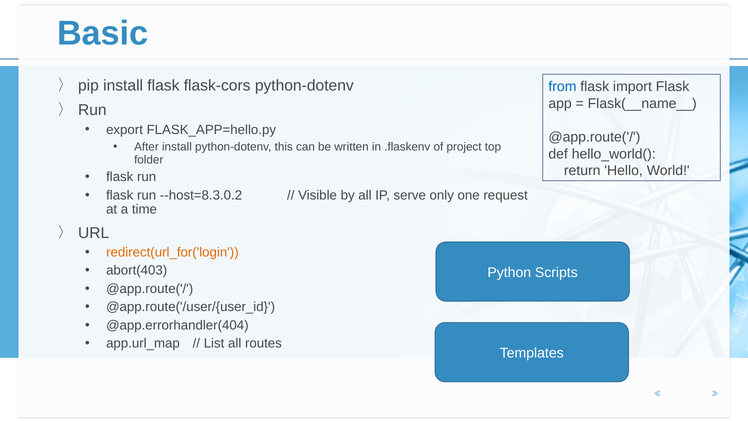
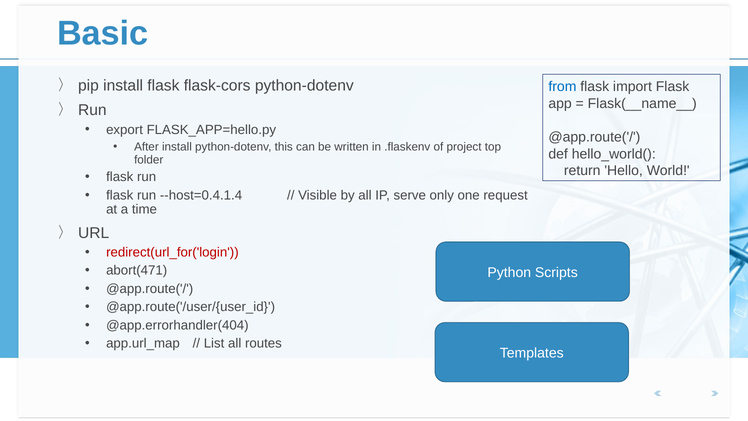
--host=8.3.0.2: --host=8.3.0.2 -> --host=0.4.1.4 (201, 195)
redirect(url_for('login colour: orange -> red (172, 252)
abort(403: abort(403 -> abort(471 (137, 270)
